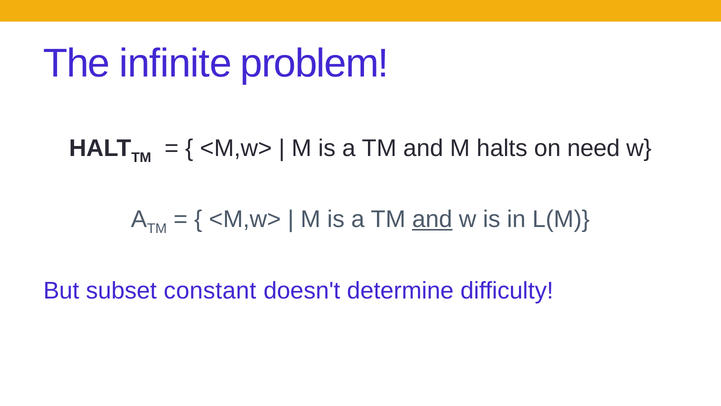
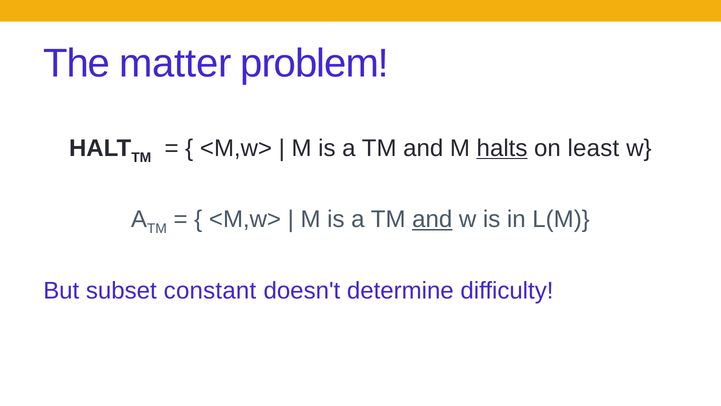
infinite: infinite -> matter (175, 64)
halts underline: none -> present (502, 148)
need: need -> least (593, 148)
